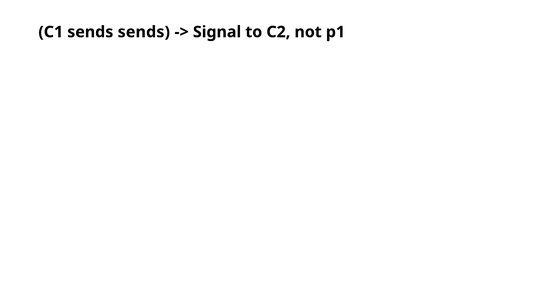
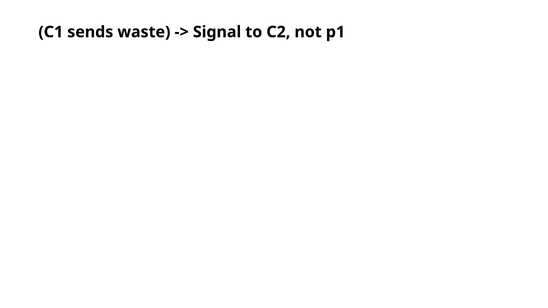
sends sends: sends -> waste (144, 32)
